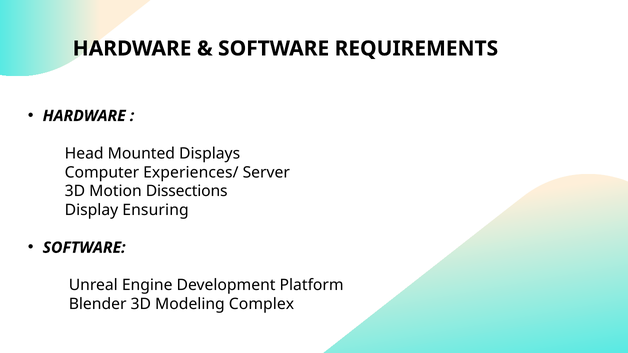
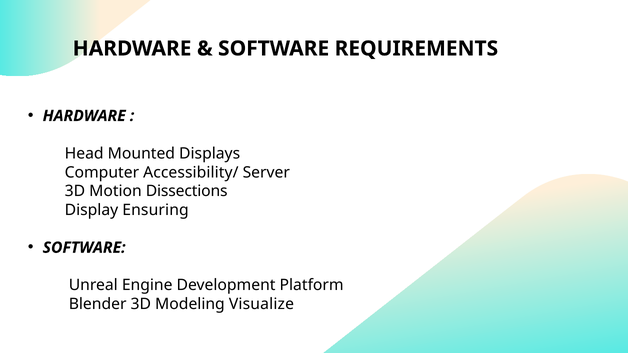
Experiences/: Experiences/ -> Accessibility/ (191, 172)
Complex: Complex -> Visualize (261, 304)
